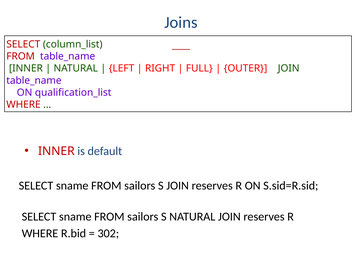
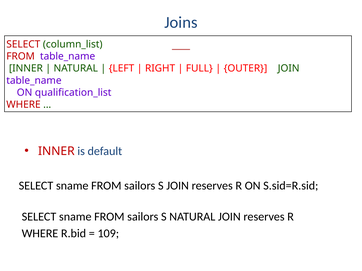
302: 302 -> 109 (108, 234)
